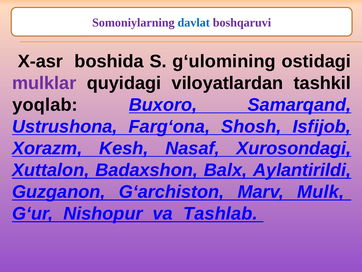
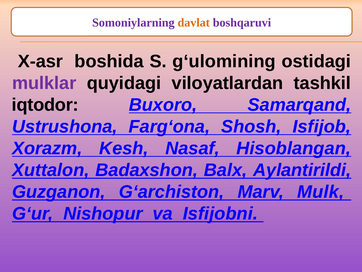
davlat colour: blue -> orange (194, 23)
yoqlab: yoqlab -> iqtodor (45, 105)
Xurosondagi: Xurosondagi -> Hisoblangan (294, 148)
Tashlab: Tashlab -> Isfijobni (220, 213)
